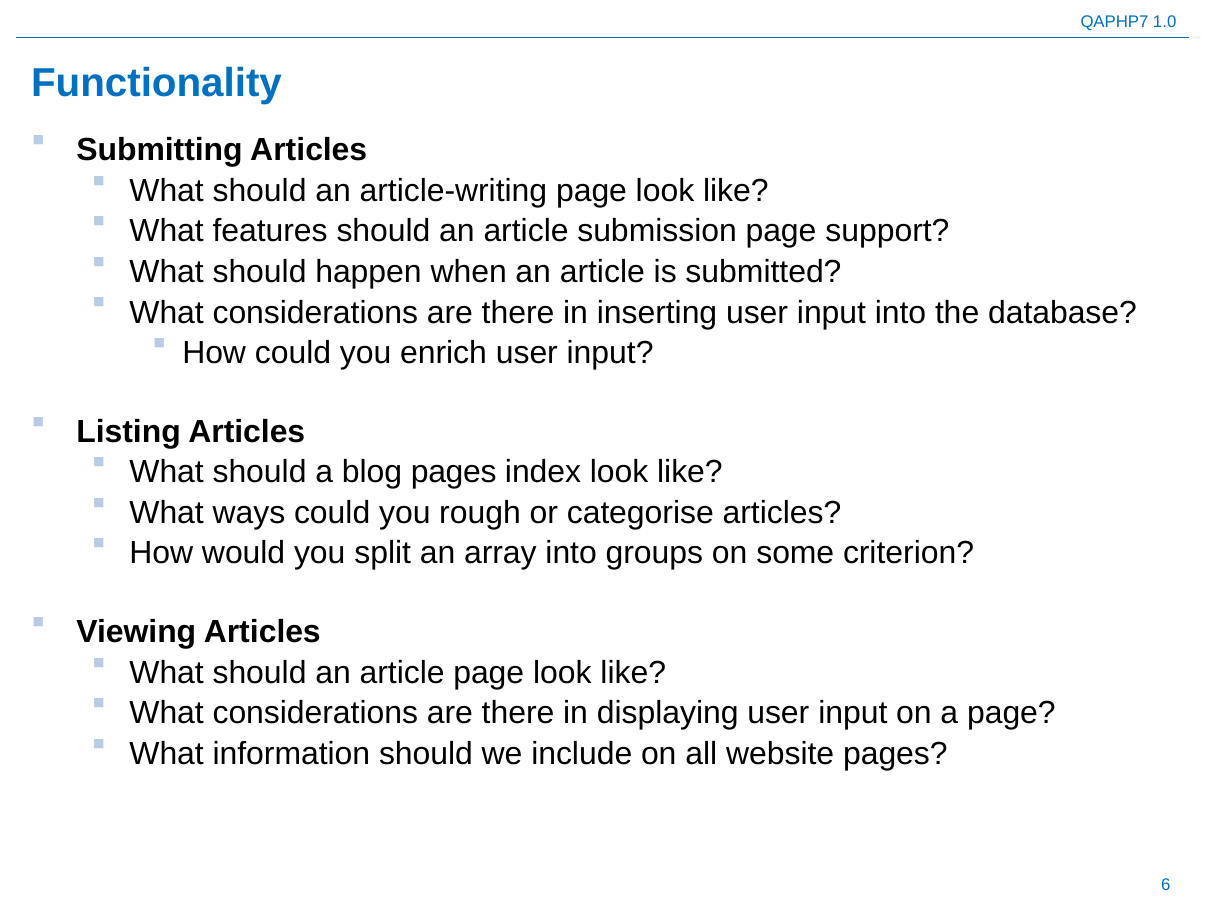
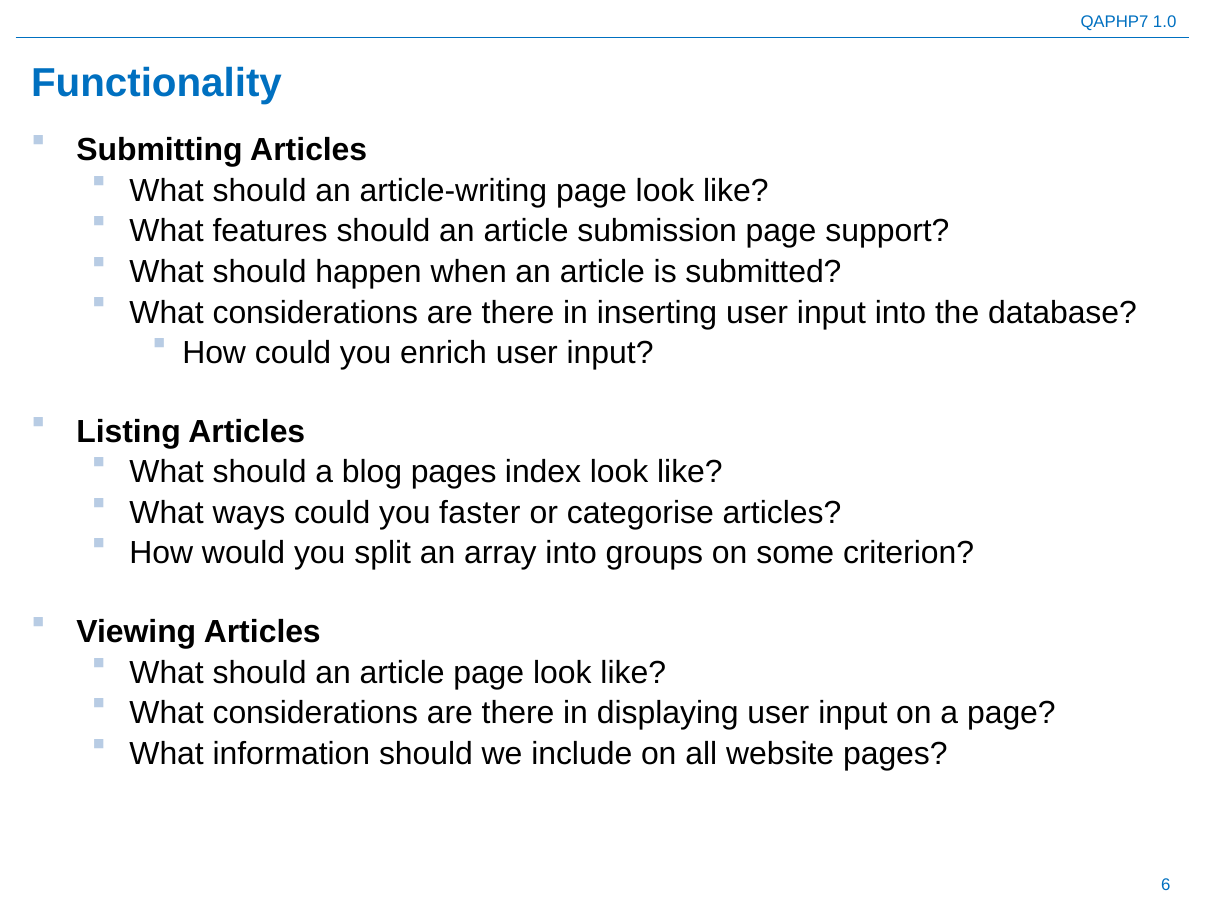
rough: rough -> faster (480, 513)
